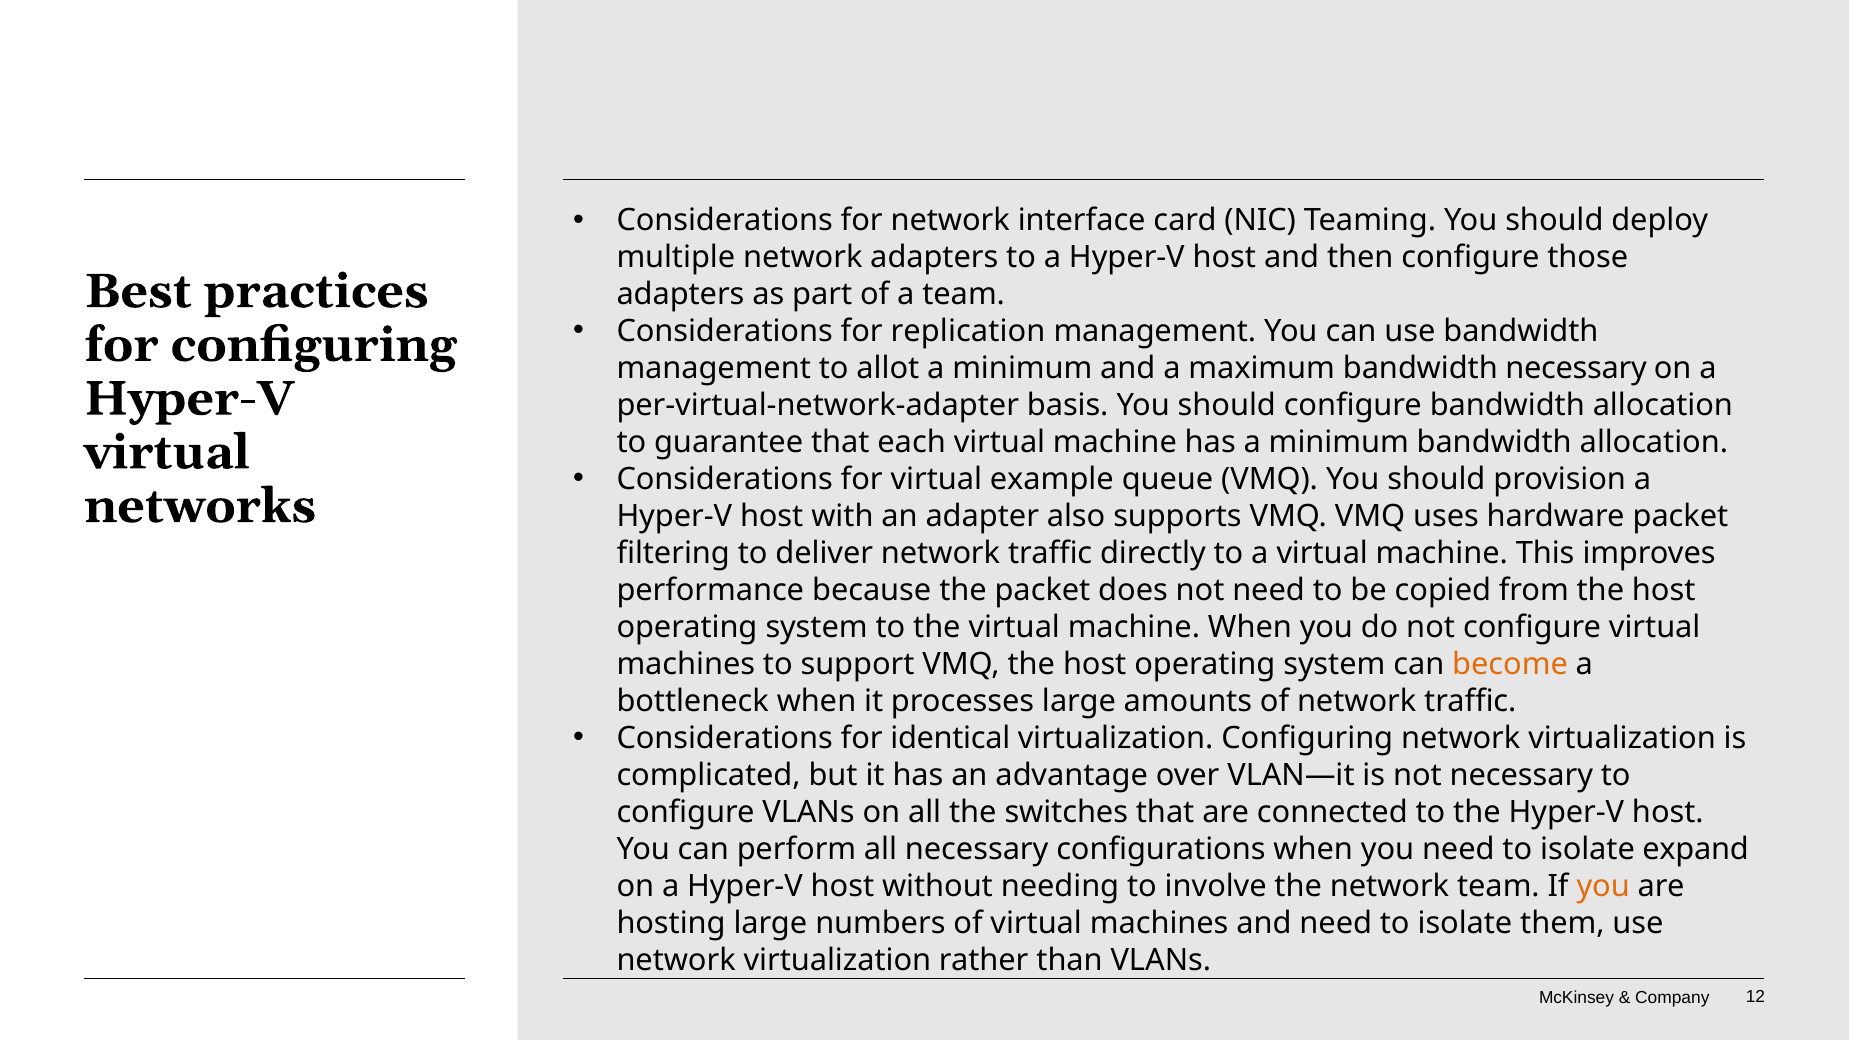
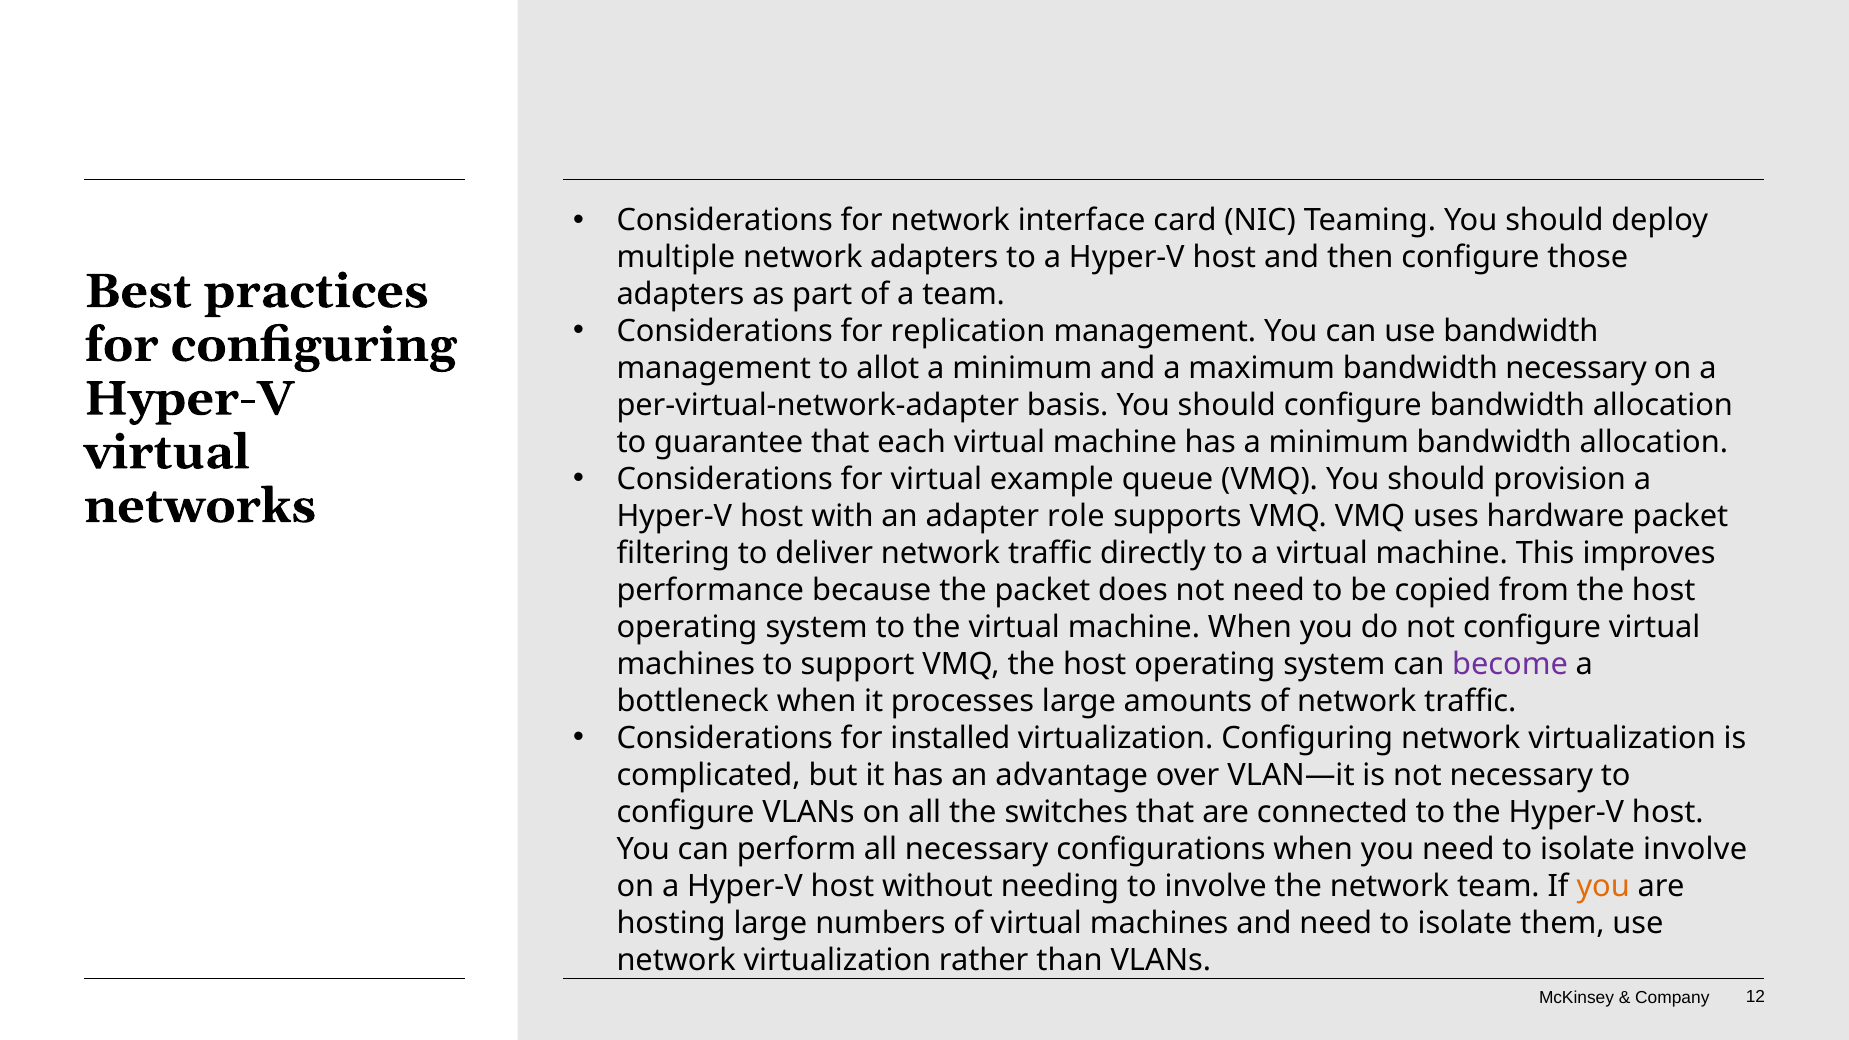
also: also -> role (1076, 516)
become colour: orange -> purple (1510, 664)
identical: identical -> installed (950, 738)
isolate expand: expand -> involve (1695, 849)
